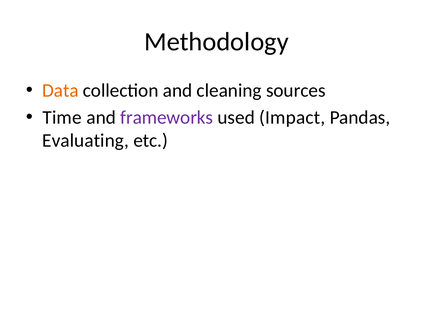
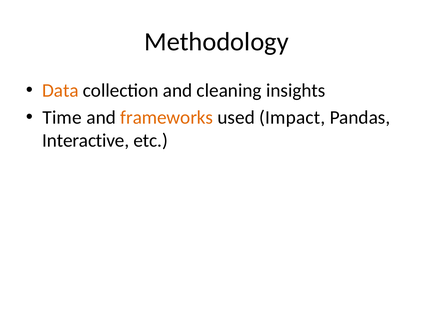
sources: sources -> insights (296, 91)
frameworks colour: purple -> orange (167, 118)
Evaluating: Evaluating -> Interactive (86, 141)
